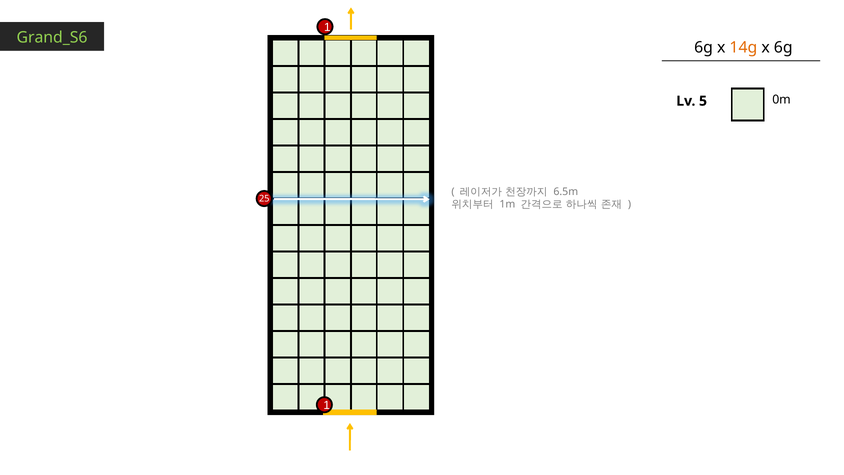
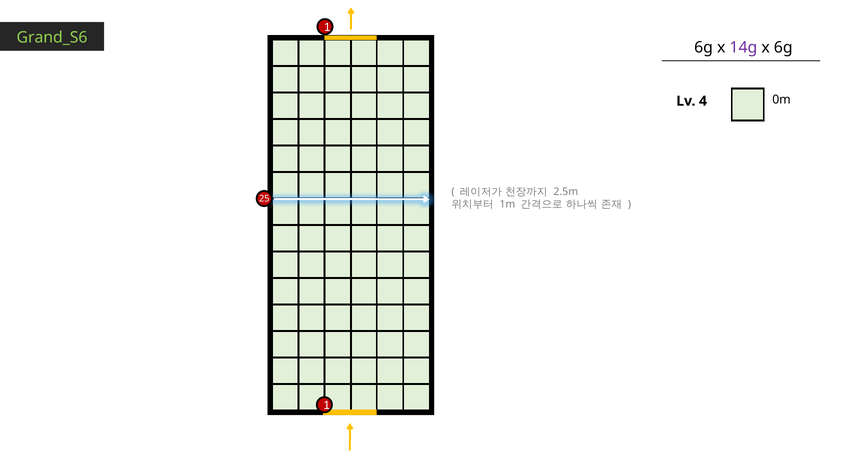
14g colour: orange -> purple (743, 48)
5: 5 -> 4 (703, 101)
6.5m: 6.5m -> 2.5m (566, 192)
